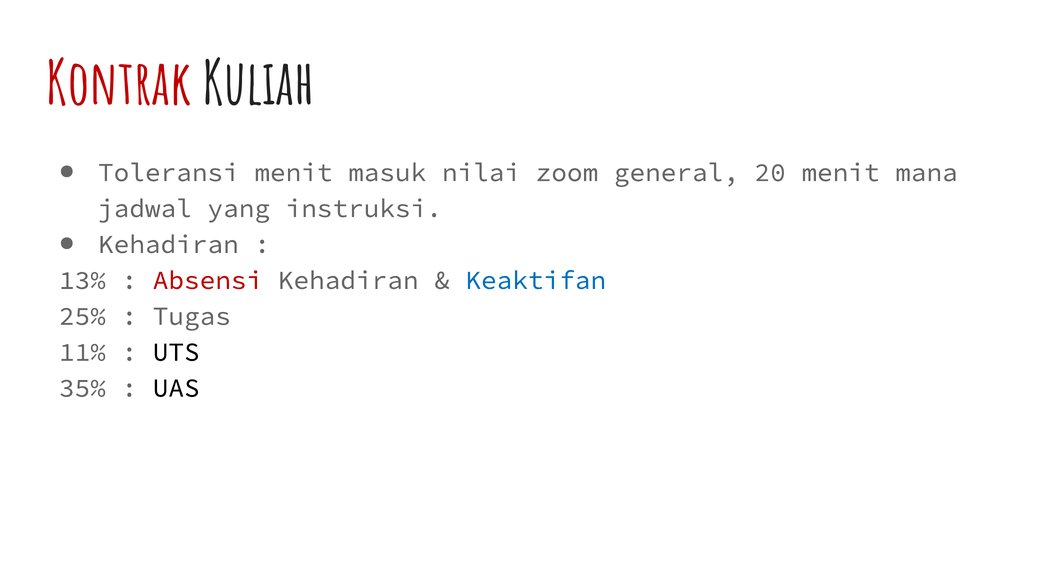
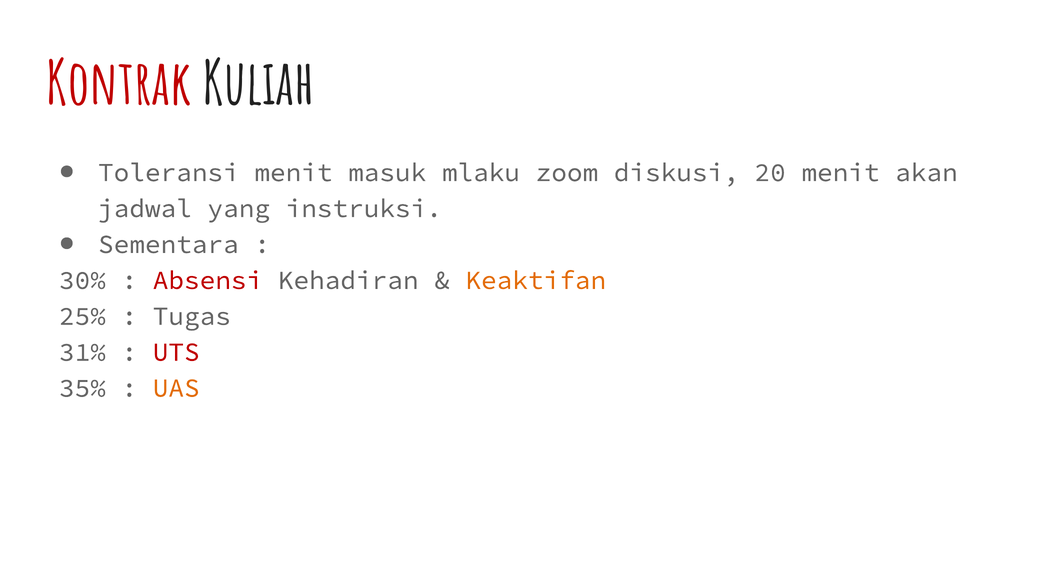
nilai: nilai -> mlaku (481, 173)
general: general -> diskusi (676, 173)
mana: mana -> akan (926, 173)
Kehadiran: Kehadiran -> Sementara (168, 244)
13%: 13% -> 30% (82, 280)
Keaktifan colour: blue -> orange (536, 280)
11%: 11% -> 31% (82, 352)
UTS colour: black -> red (176, 352)
UAS colour: black -> orange (176, 388)
